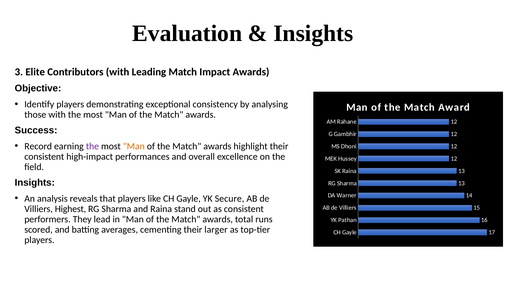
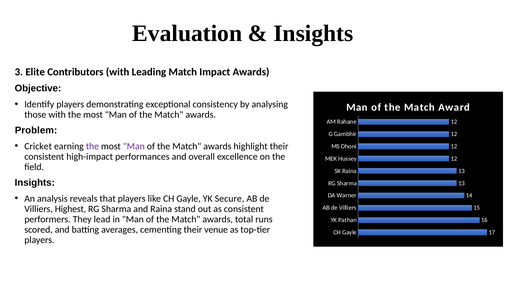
Success: Success -> Problem (36, 130)
Record: Record -> Cricket (38, 146)
Man colour: orange -> purple (134, 146)
larger: larger -> venue (216, 230)
